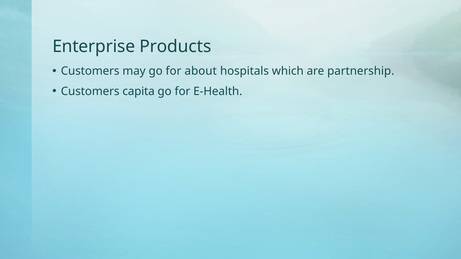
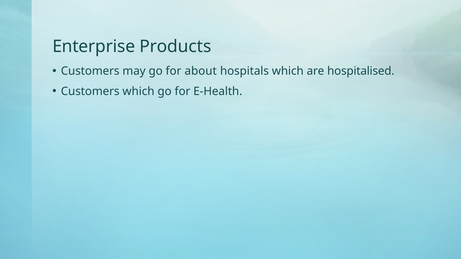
partnership: partnership -> hospitalised (361, 71)
Customers capita: capita -> which (138, 91)
